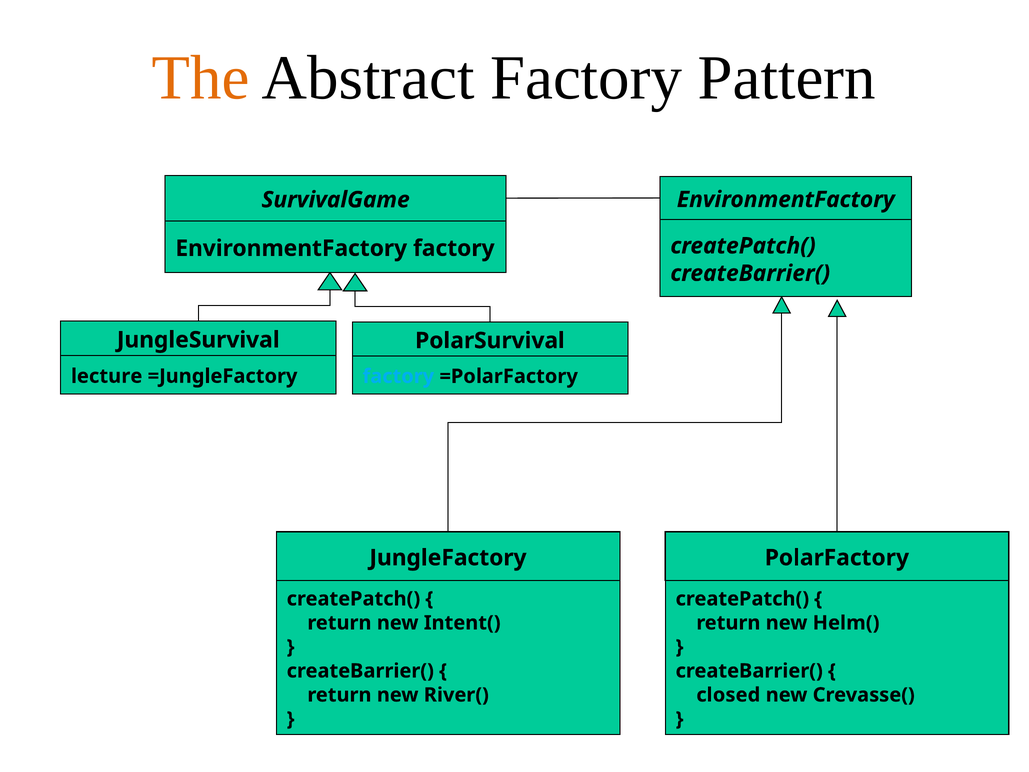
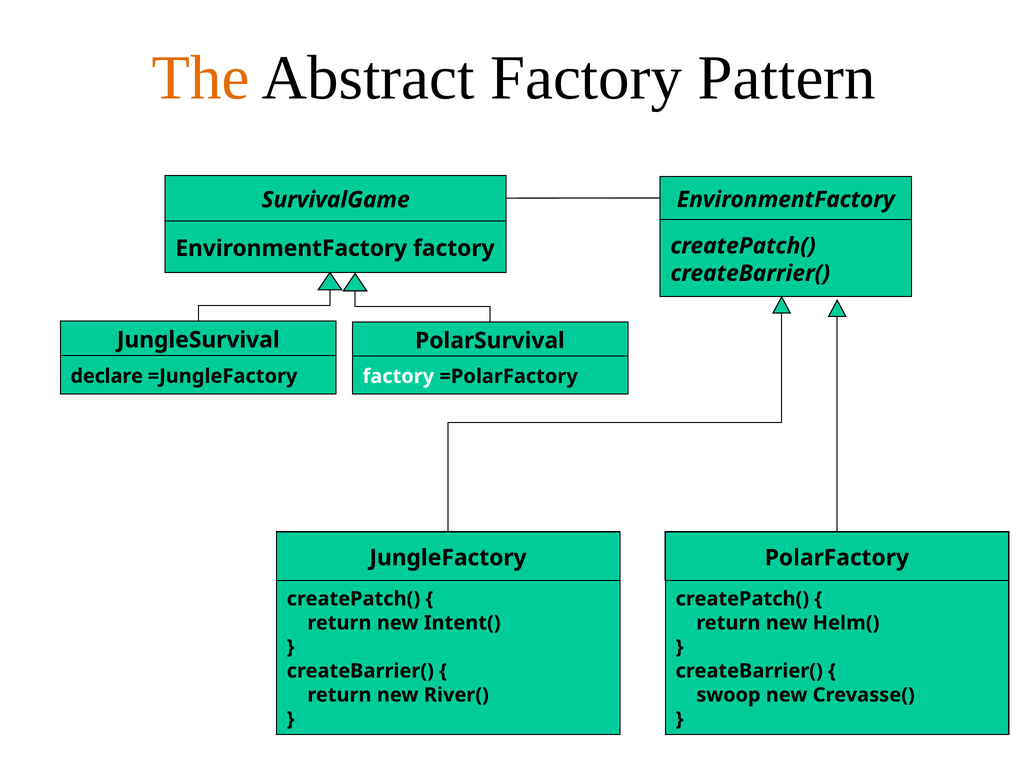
lecture: lecture -> declare (107, 376)
factory colour: light blue -> white (398, 376)
closed: closed -> swoop (728, 695)
